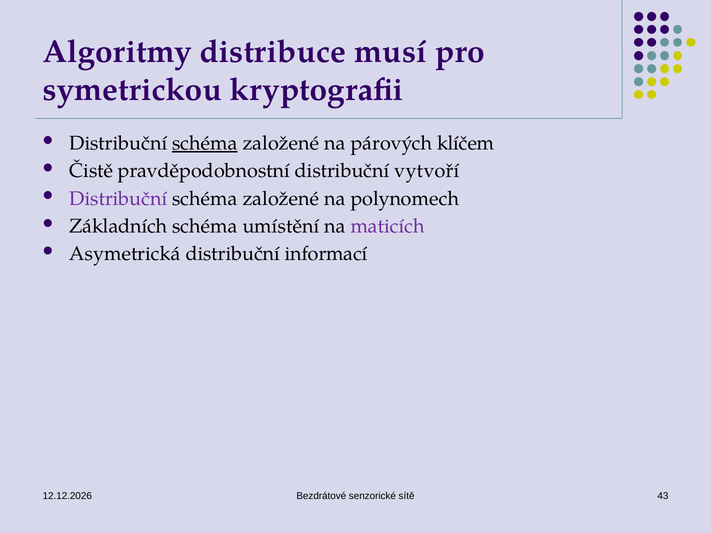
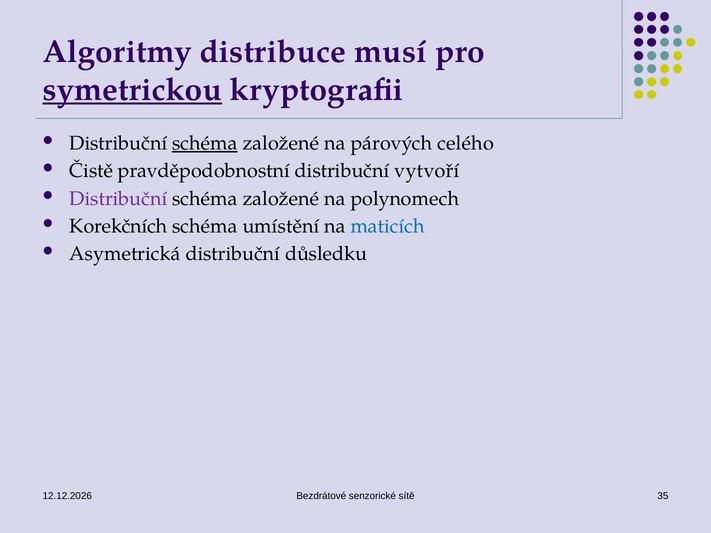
symetrickou underline: none -> present (132, 90)
klíčem: klíčem -> celého (465, 143)
Základních: Základních -> Korekčních (118, 226)
maticích colour: purple -> blue (388, 226)
informací: informací -> důsledku (326, 254)
43: 43 -> 35 (663, 496)
